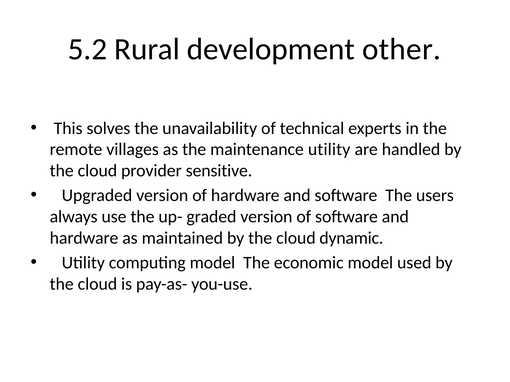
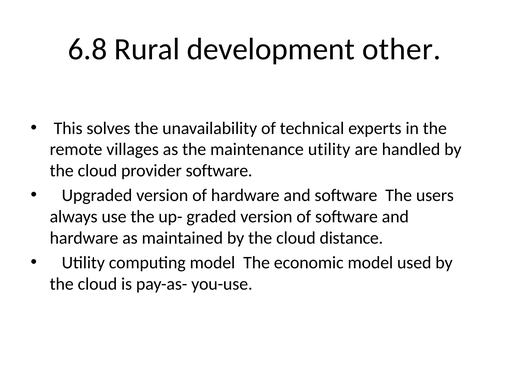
5.2: 5.2 -> 6.8 (88, 49)
provider sensitive: sensitive -> software (219, 171)
dynamic: dynamic -> distance (351, 238)
